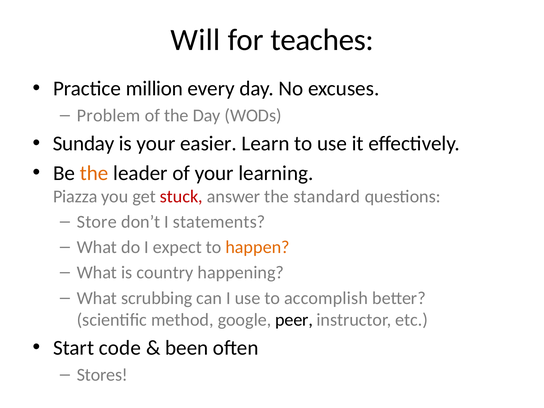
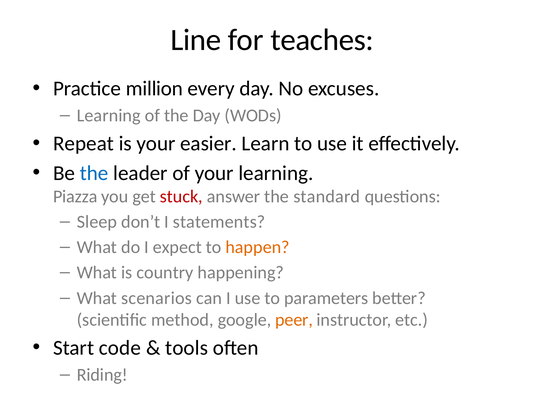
Will: Will -> Line (196, 40)
Problem: Problem -> Learning (109, 116)
Sunday: Sunday -> Repeat (83, 144)
the colour: orange -> blue (94, 173)
Store: Store -> Sleep (97, 222)
scrubbing: scrubbing -> scenarios (157, 298)
accomplish: accomplish -> parameters (326, 298)
peer colour: black -> orange (294, 320)
been: been -> tools (187, 348)
Stores: Stores -> Riding (102, 375)
